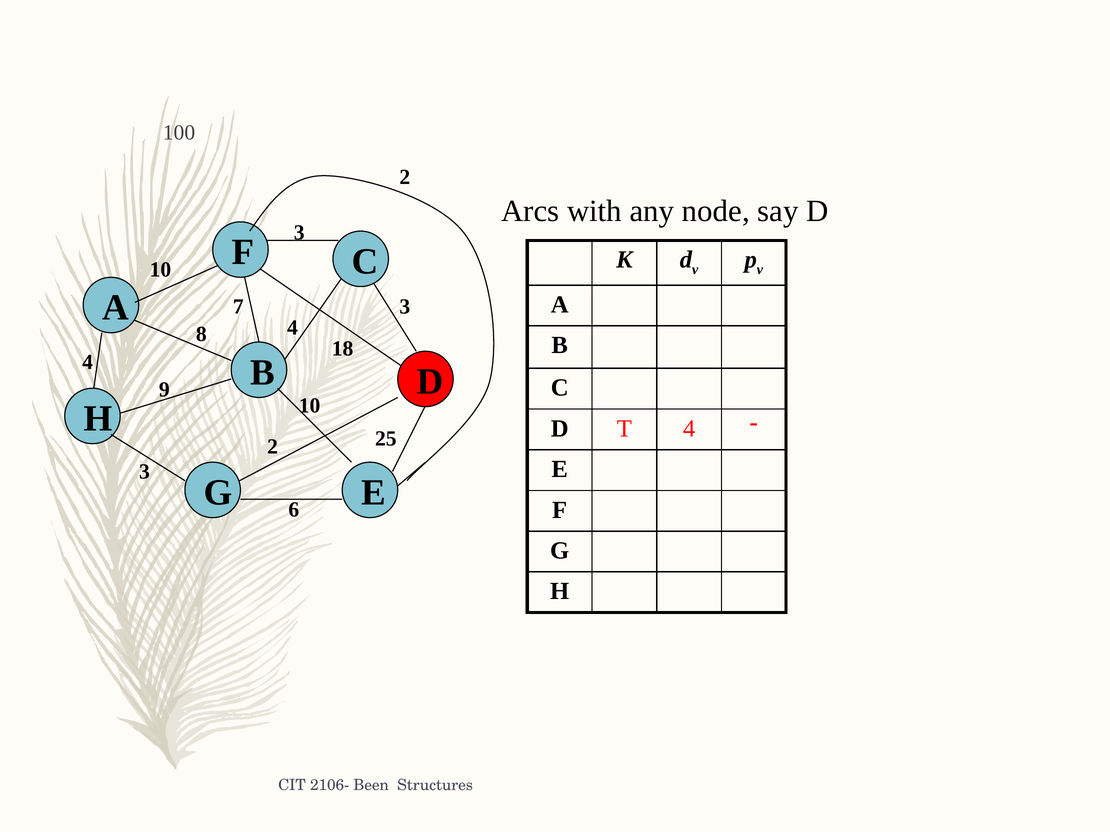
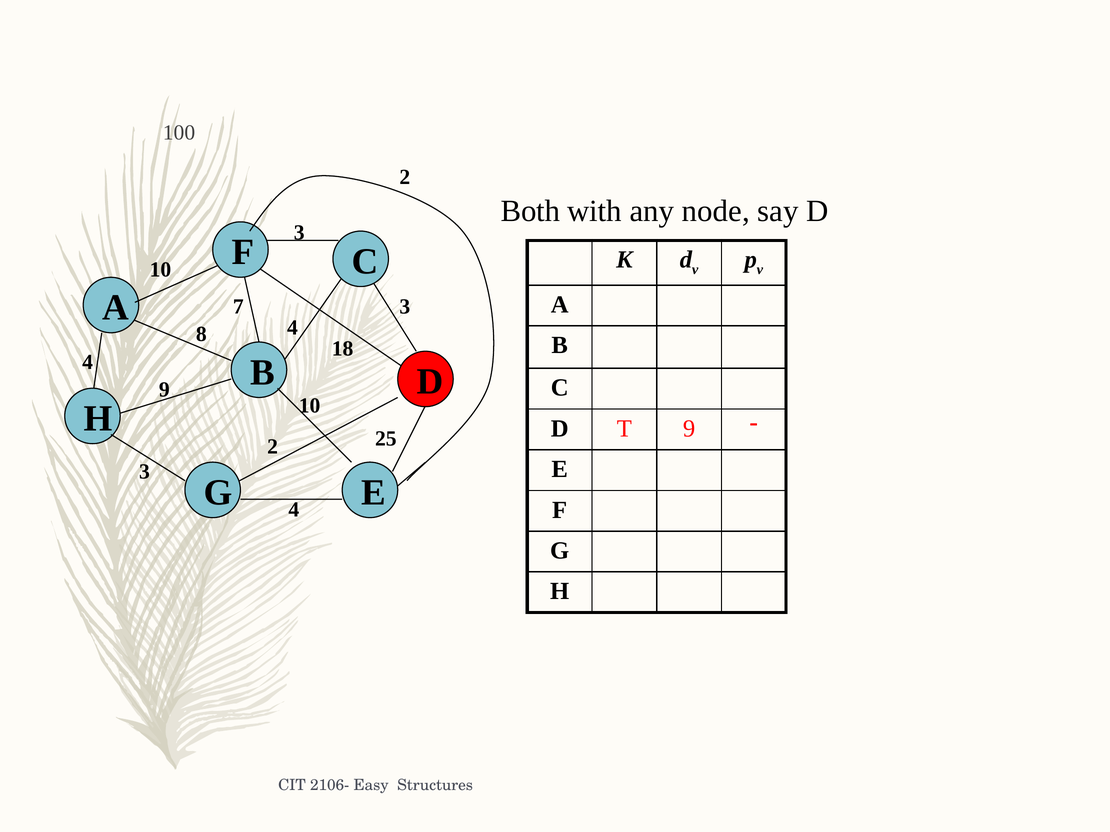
Arcs: Arcs -> Both (530, 211)
T 4: 4 -> 9 (689, 429)
G 6: 6 -> 4 (294, 510)
Been: Been -> Easy (371, 786)
